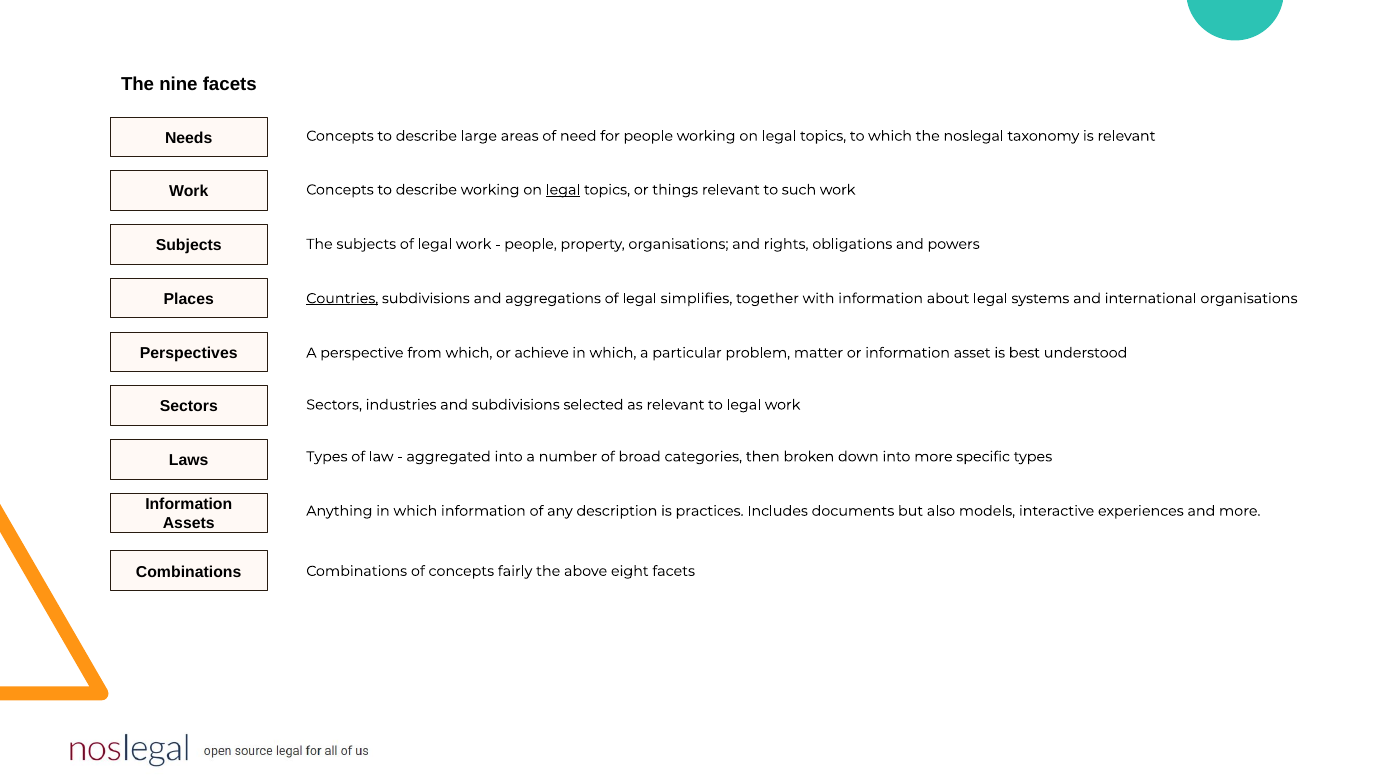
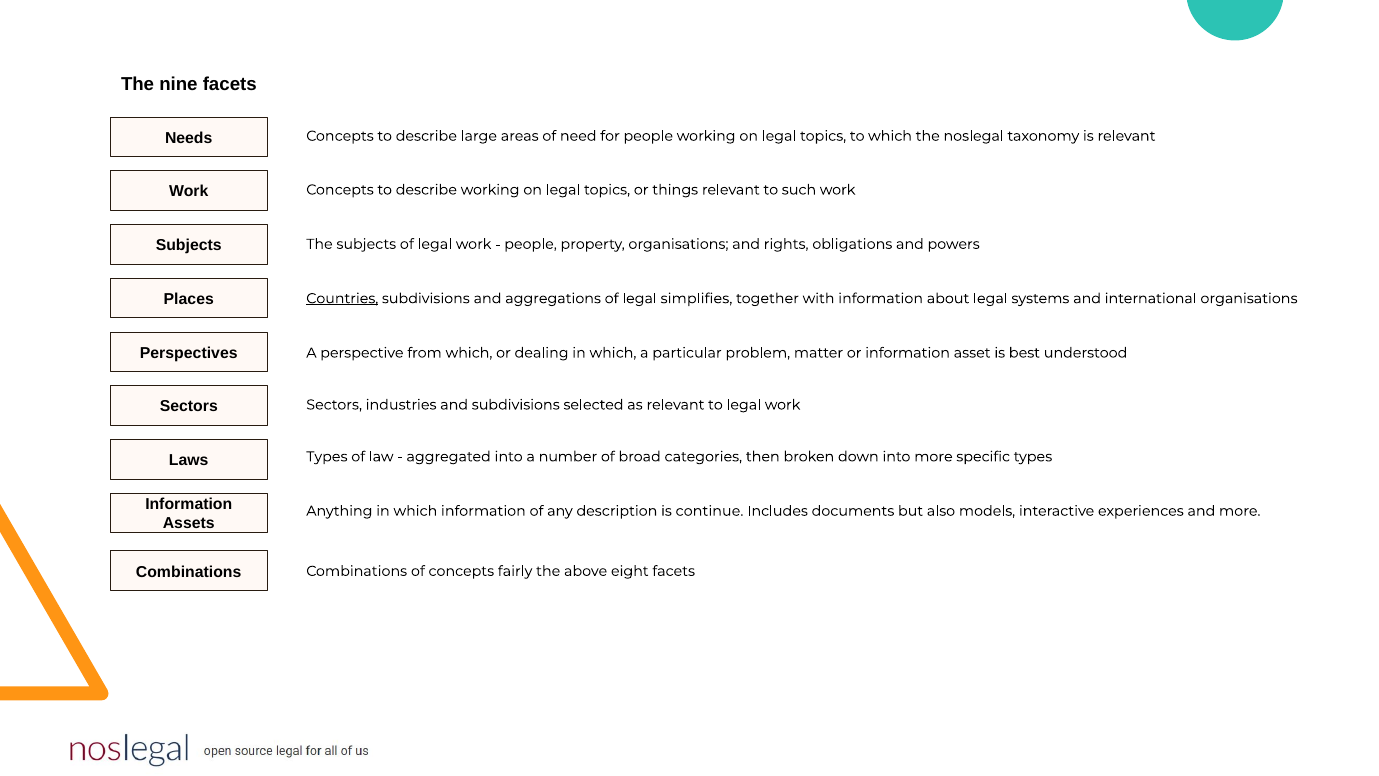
legal underline: present -> none (563, 190)
achieve: achieve -> dealing (542, 353)
practices: practices -> continue (709, 511)
